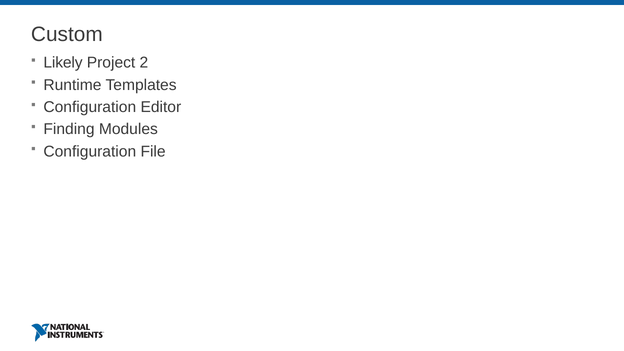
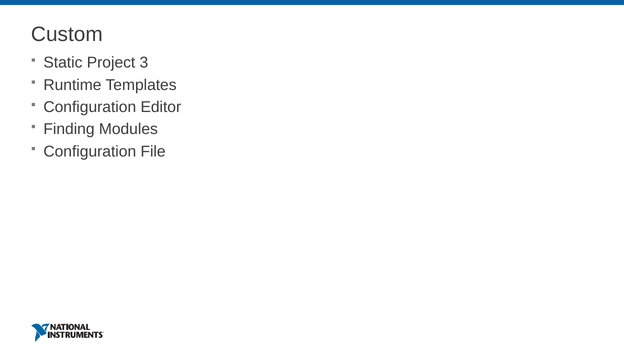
Likely: Likely -> Static (63, 63)
2: 2 -> 3 (144, 63)
